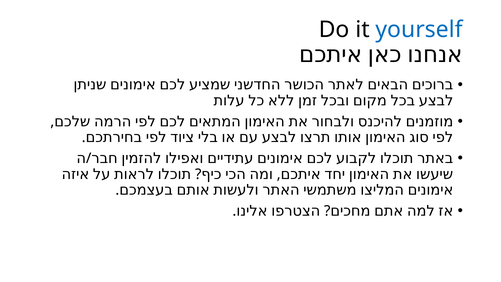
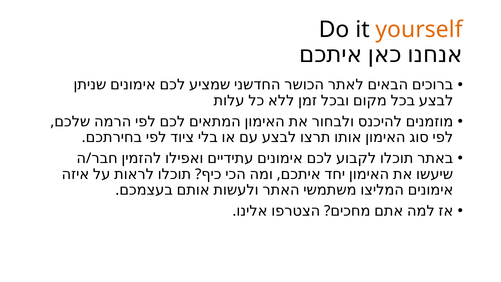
yourself colour: blue -> orange (419, 30)
